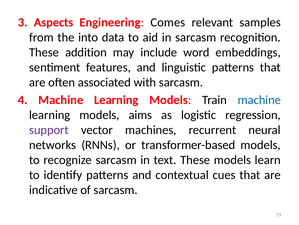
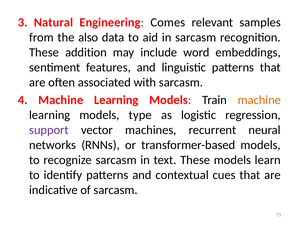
Aspects: Aspects -> Natural (54, 22)
into: into -> also (88, 37)
machine colour: blue -> orange (259, 100)
aims: aims -> type (140, 115)
